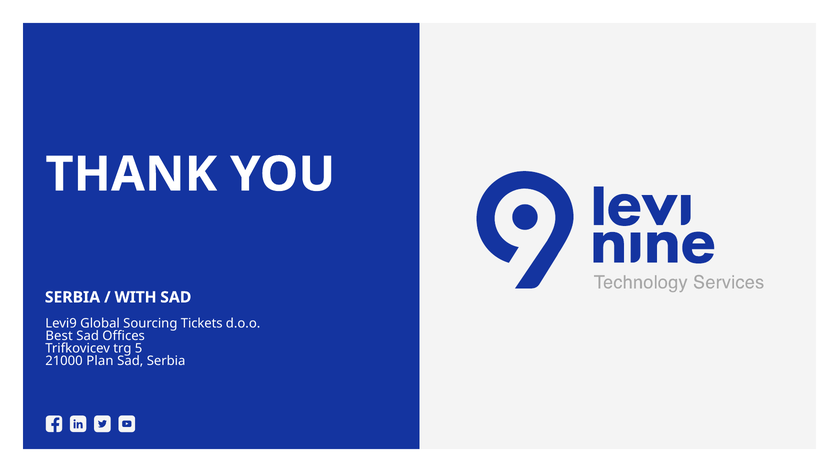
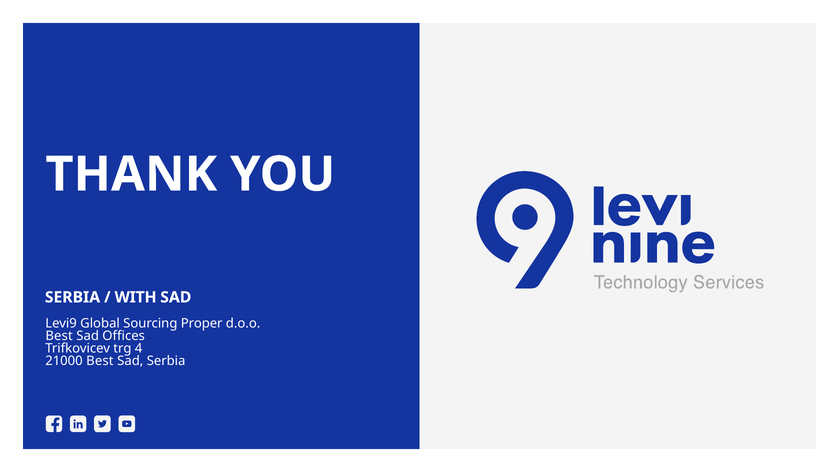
Tickets: Tickets -> Proper (202, 323)
5: 5 -> 4 (139, 349)
21000 Plan: Plan -> Best (100, 361)
